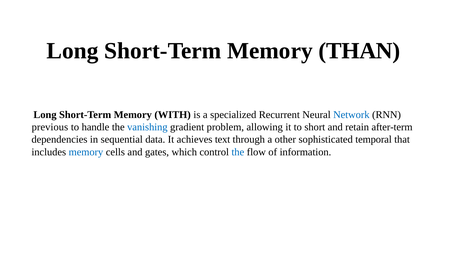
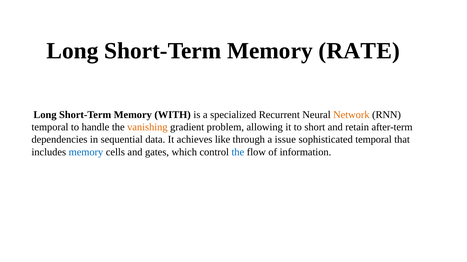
THAN: THAN -> RATE (359, 51)
Network colour: blue -> orange (351, 115)
previous: previous -> temporal (50, 127)
vanishing colour: blue -> orange (147, 127)
text: text -> like (223, 140)
other: other -> issue (285, 140)
